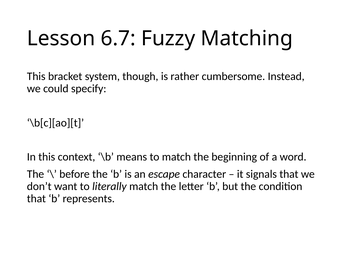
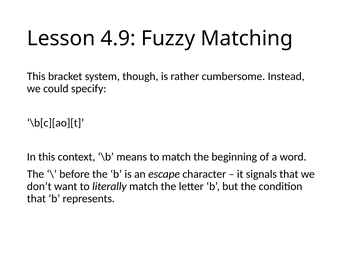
6.7: 6.7 -> 4.9 (118, 38)
